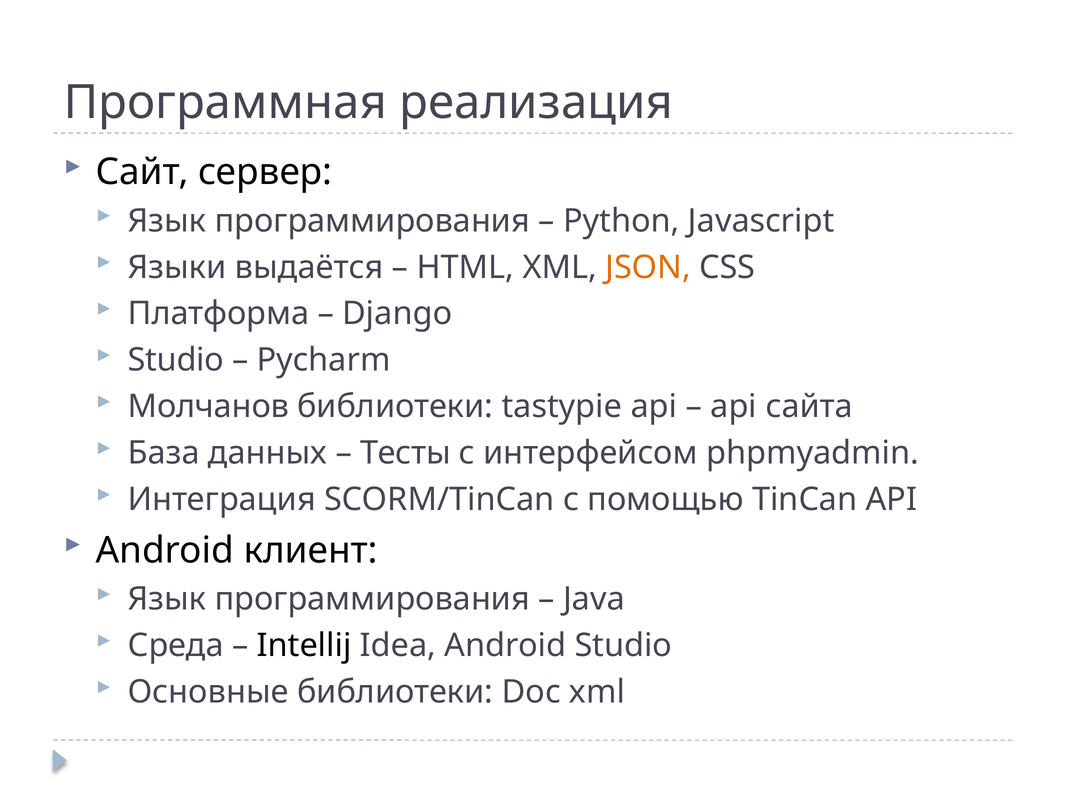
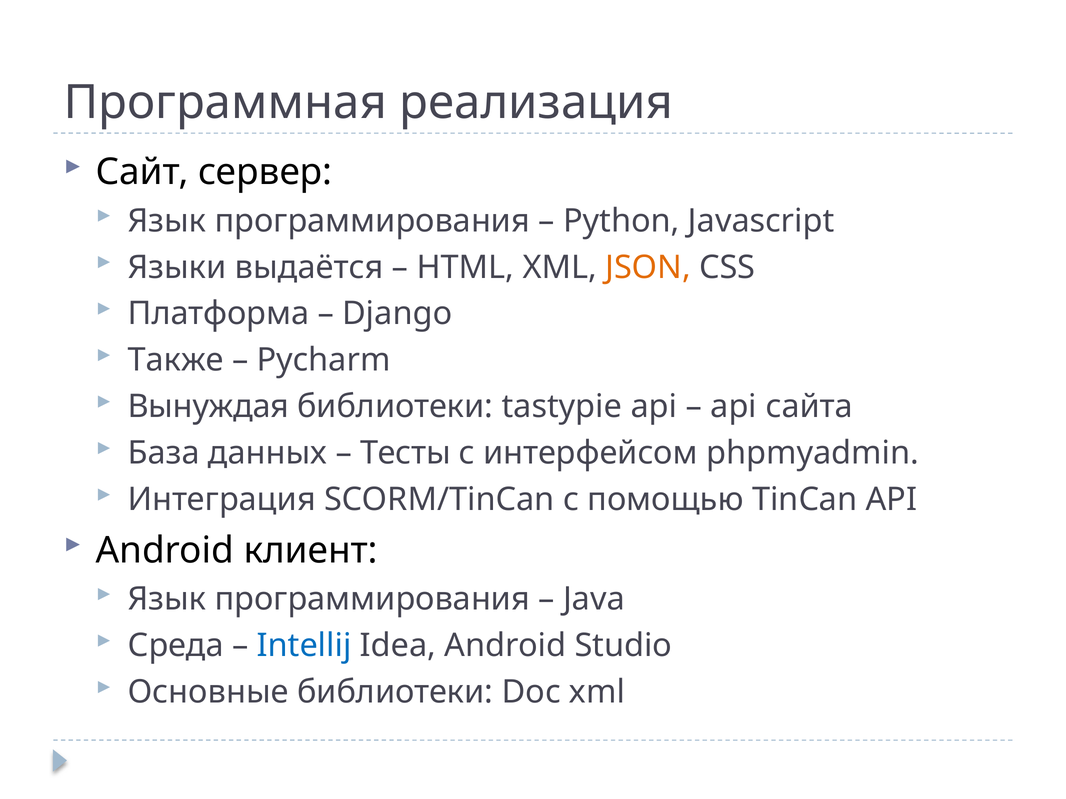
Studio: Studio -> Также (176, 360)
Молчанов: Молчанов -> Вынуждая (208, 407)
Intellij colour: black -> blue (304, 646)
